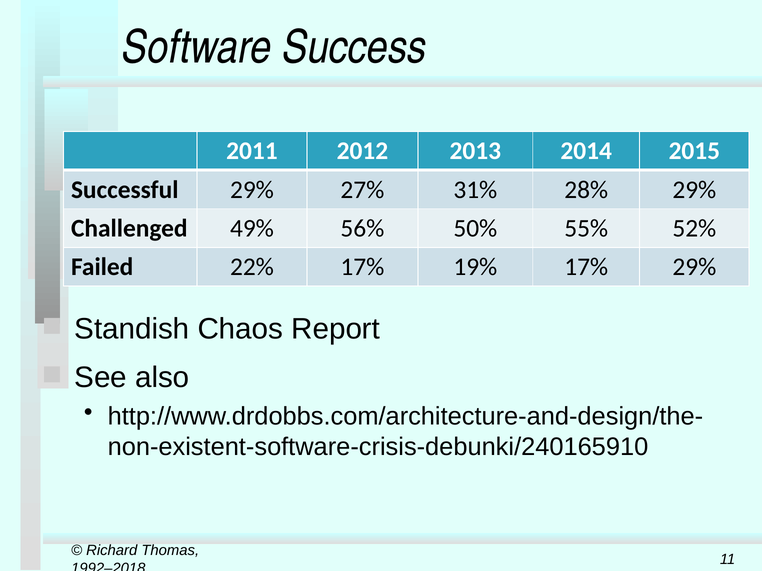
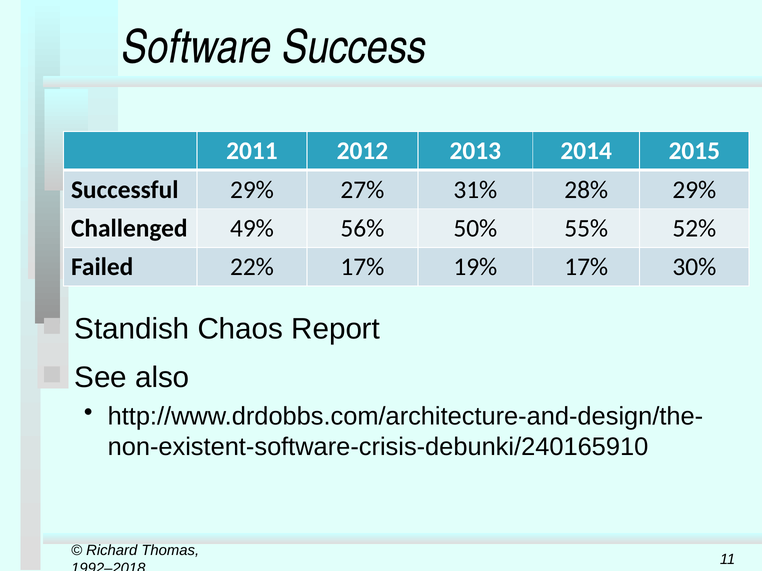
17% 29%: 29% -> 30% (694, 267)
